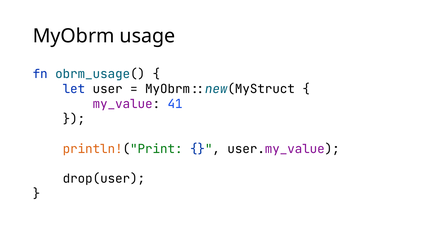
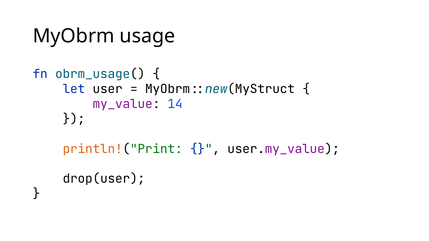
41: 41 -> 14 (175, 104)
